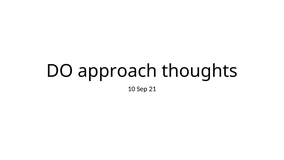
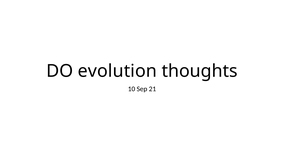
approach: approach -> evolution (117, 71)
